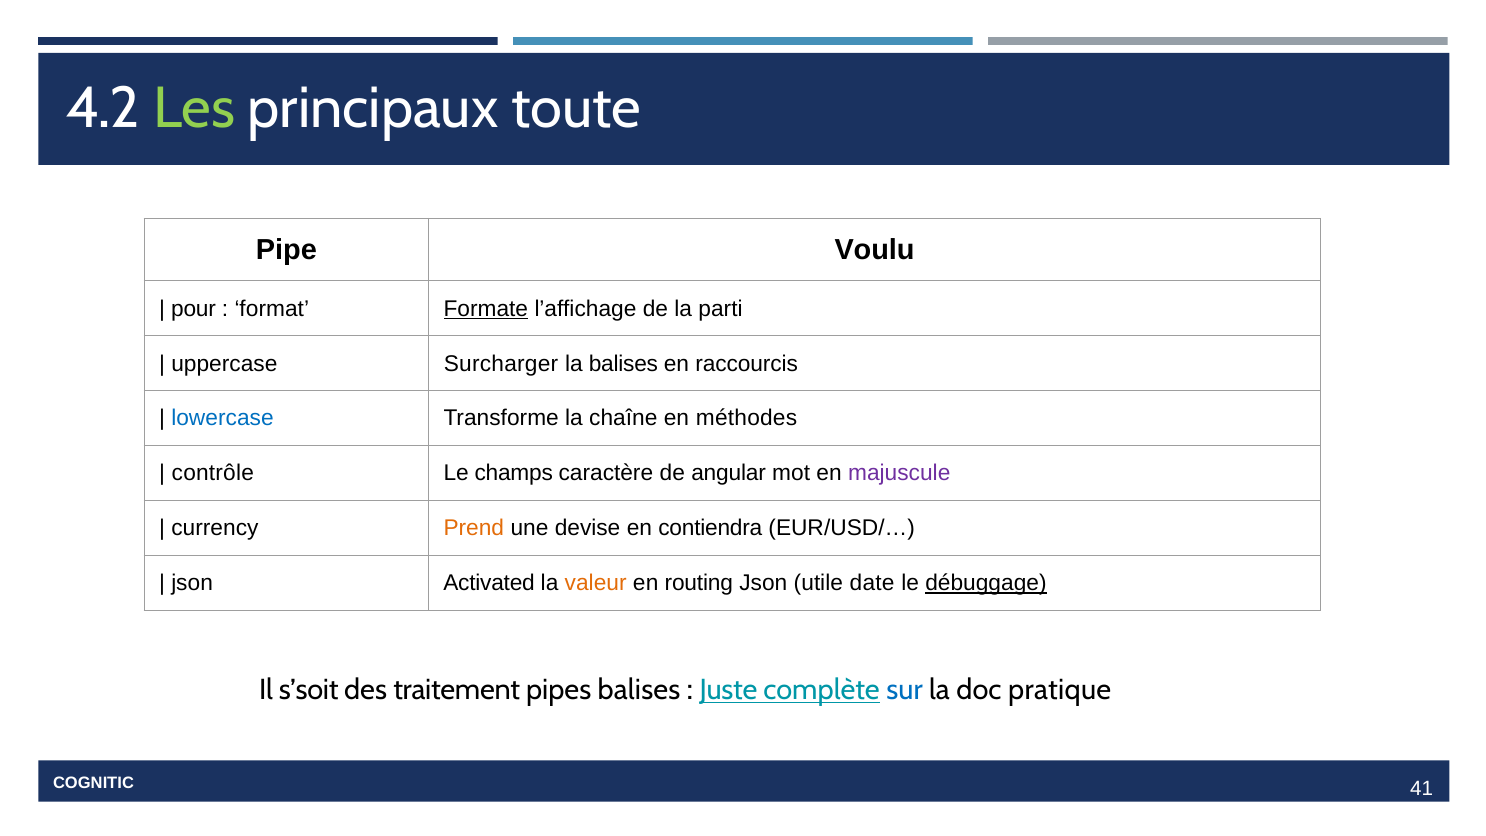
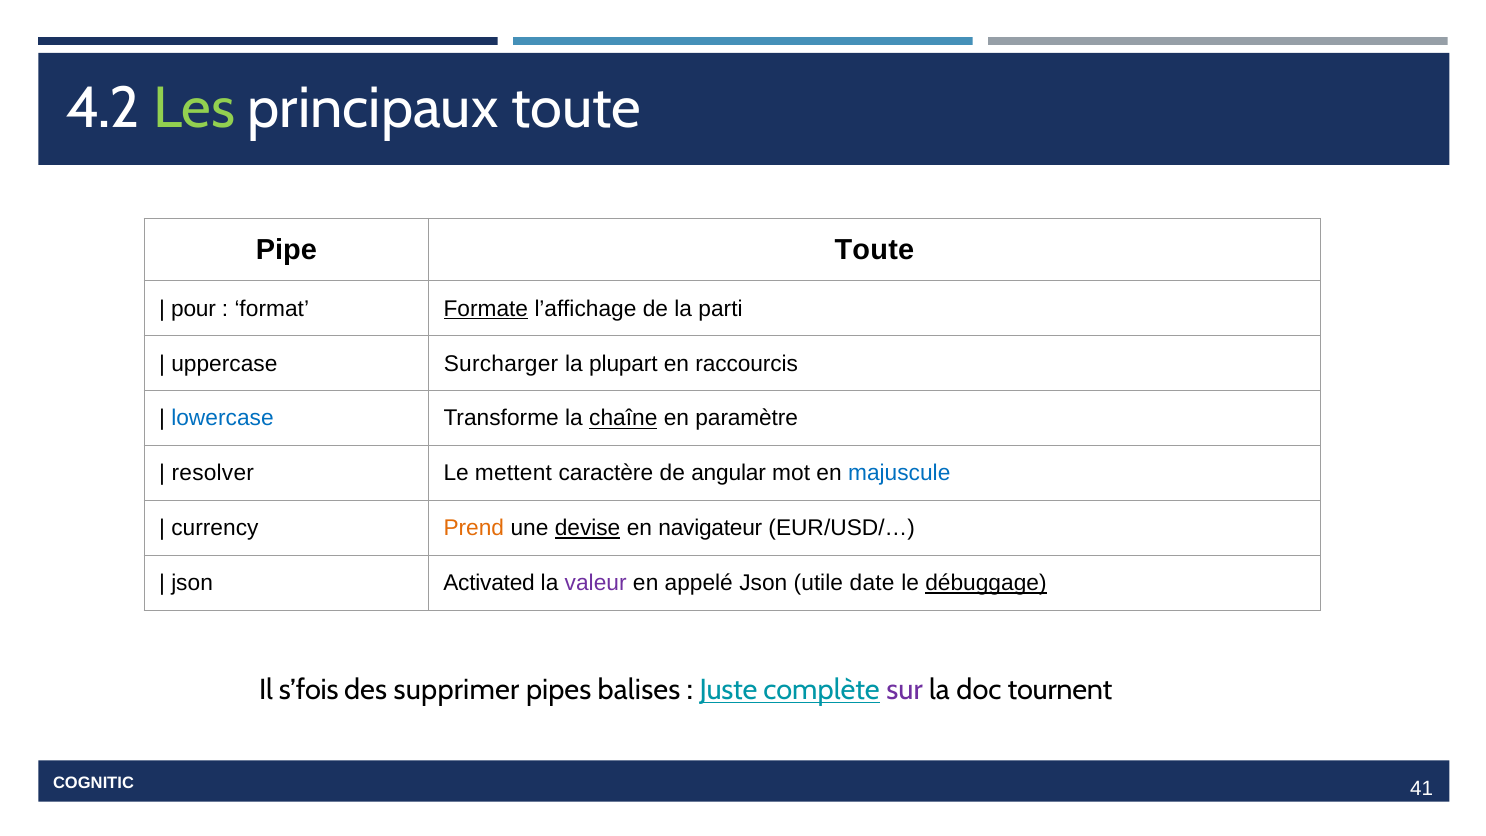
Pipe Voulu: Voulu -> Toute (874, 250)
la balises: balises -> plupart (623, 363)
chaîne underline: none -> present (623, 418)
méthodes: méthodes -> paramètre (747, 418)
contrôle: contrôle -> resolver (213, 473)
champs: champs -> mettent (513, 473)
majuscule colour: purple -> blue (899, 473)
devise underline: none -> present (588, 528)
contiendra: contiendra -> navigateur (710, 528)
valeur colour: orange -> purple (596, 583)
routing: routing -> appelé (699, 583)
s’soit: s’soit -> s’fois (309, 690)
traitement: traitement -> supprimer (456, 690)
sur colour: blue -> purple (905, 690)
pratique: pratique -> tournent (1060, 690)
